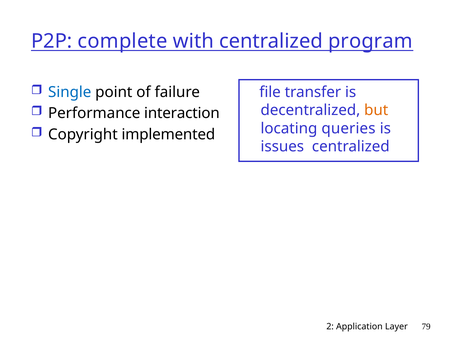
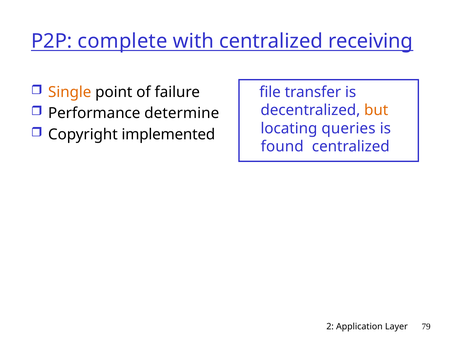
program: program -> receiving (371, 41)
Single colour: blue -> orange (70, 92)
interaction: interaction -> determine (182, 113)
issues: issues -> found (282, 146)
